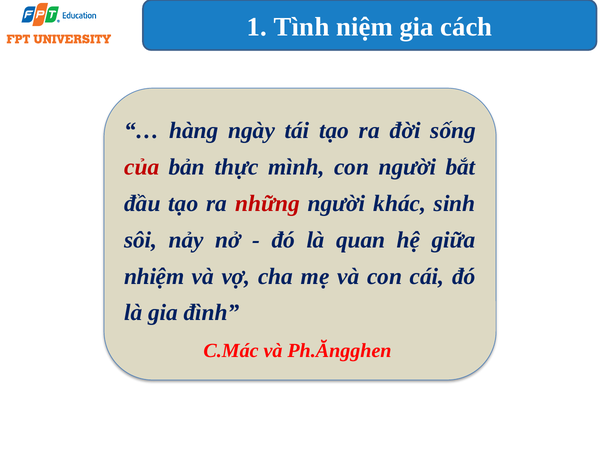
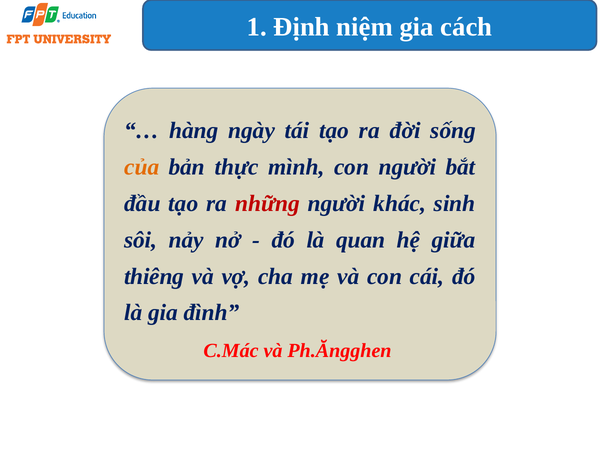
Tình: Tình -> Định (302, 27)
của colour: red -> orange (142, 167)
nhiệm: nhiệm -> thiêng (154, 277)
